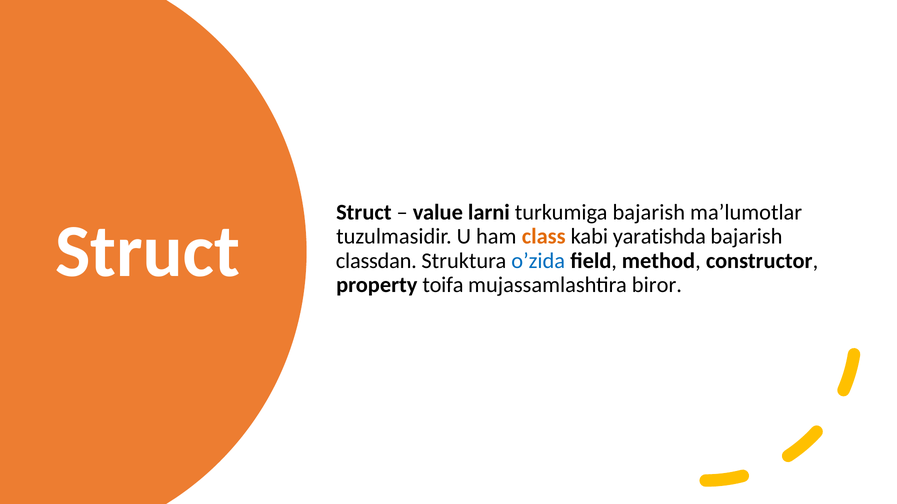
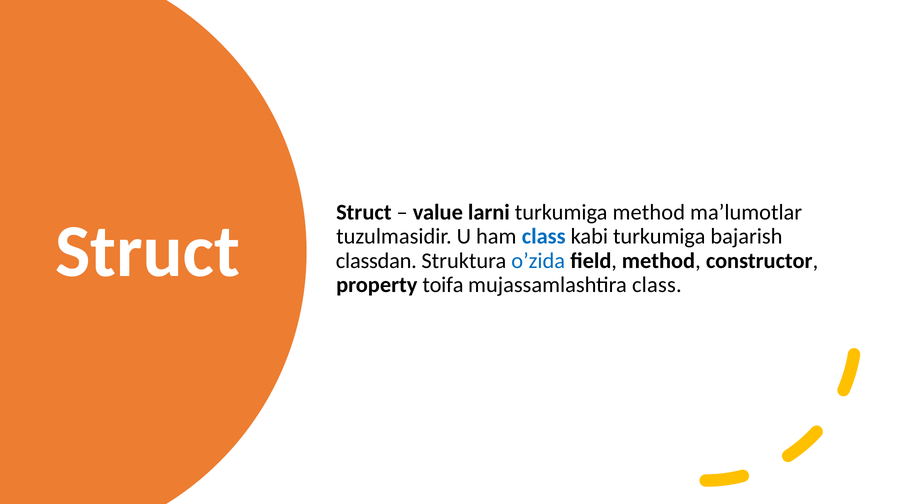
turkumiga bajarish: bajarish -> method (649, 213)
class colour: orange -> blue (544, 237)
kabi yaratishda: yaratishda -> turkumiga (659, 237)
mujassamlashtira biror: biror -> class (657, 285)
